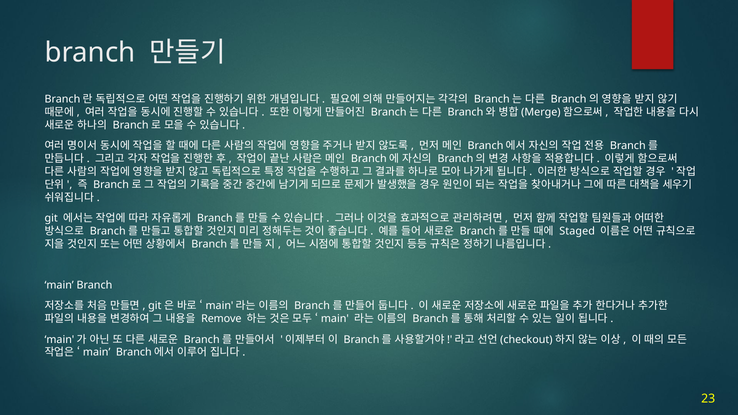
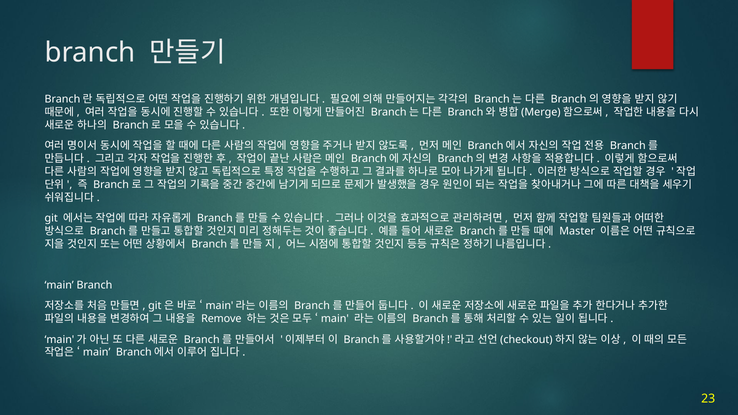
Staged: Staged -> Master (577, 231)
